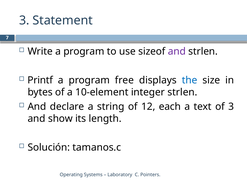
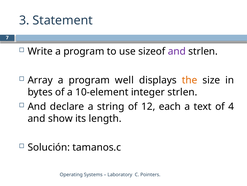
Printf: Printf -> Array (40, 80)
free: free -> well (124, 80)
the colour: blue -> orange (190, 80)
of 3: 3 -> 4 (231, 106)
